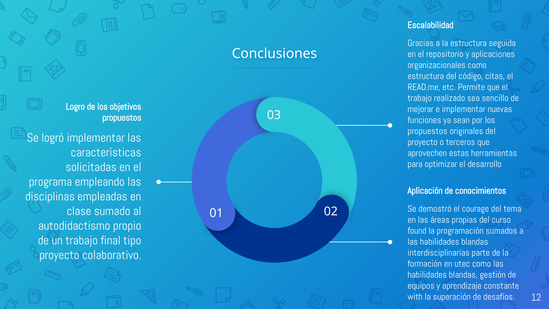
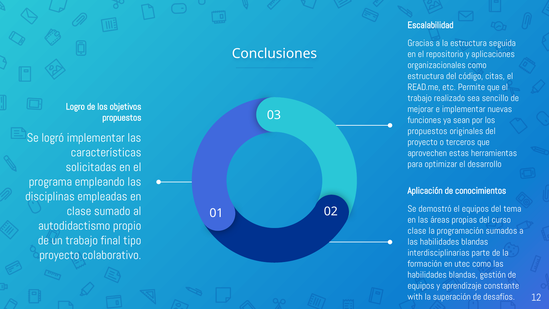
el courage: courage -> equipos (475, 209)
found: found -> clase (417, 231)
